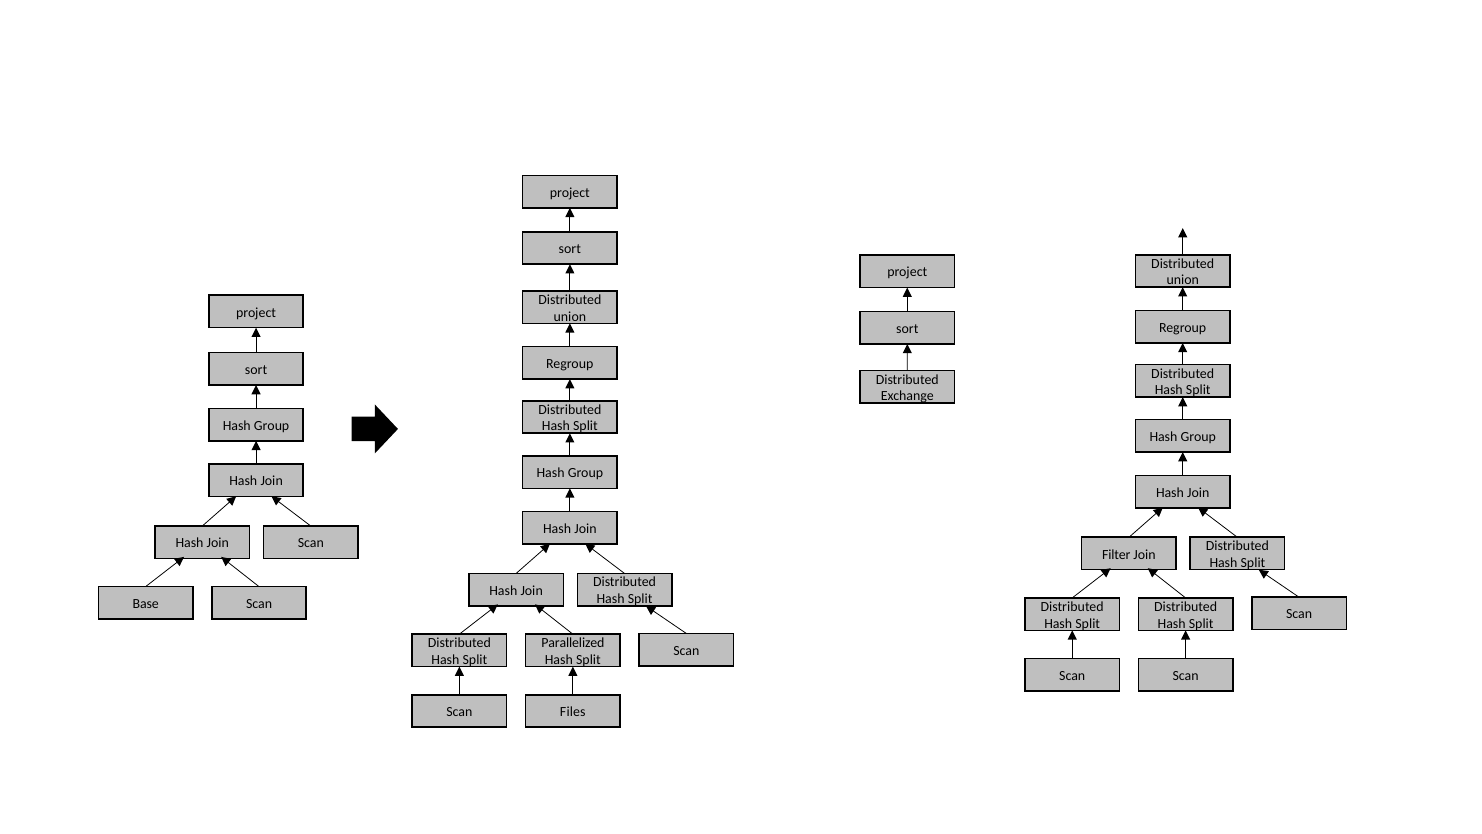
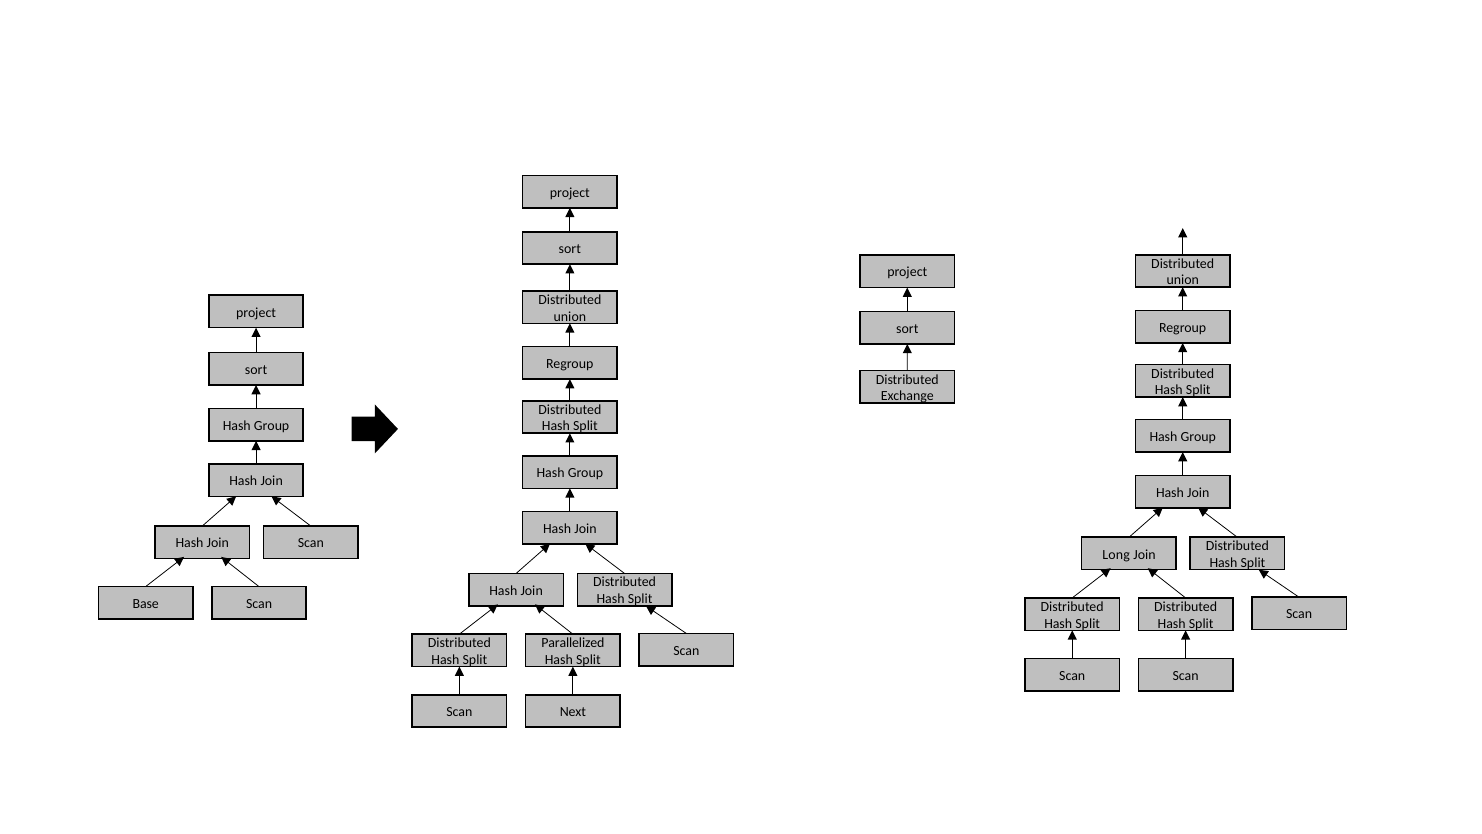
Filter: Filter -> Long (1116, 554)
Files: Files -> Next (573, 712)
